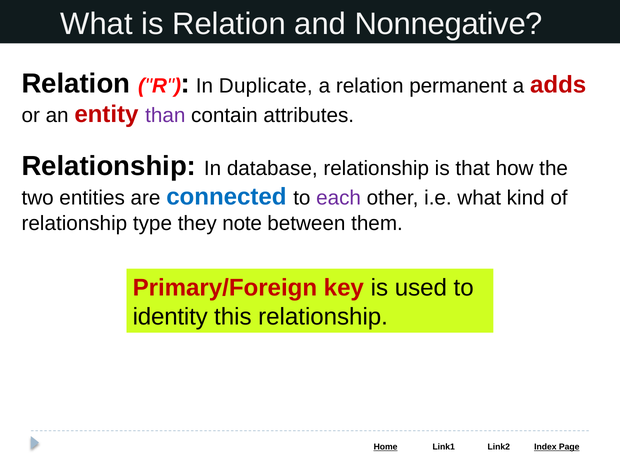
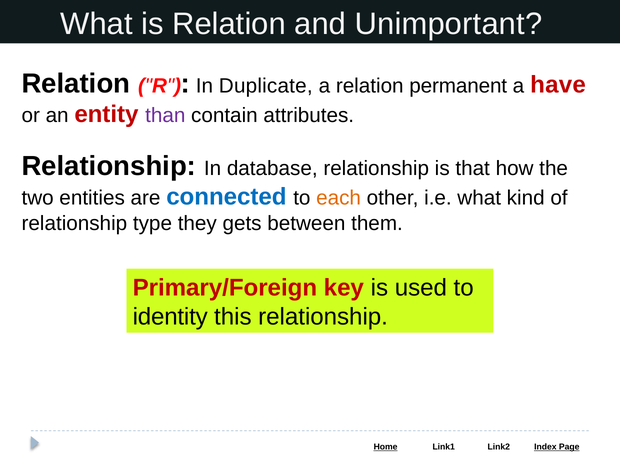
Nonnegative: Nonnegative -> Unimportant (449, 24)
adds: adds -> have (558, 85)
each colour: purple -> orange (339, 198)
note: note -> gets (242, 224)
